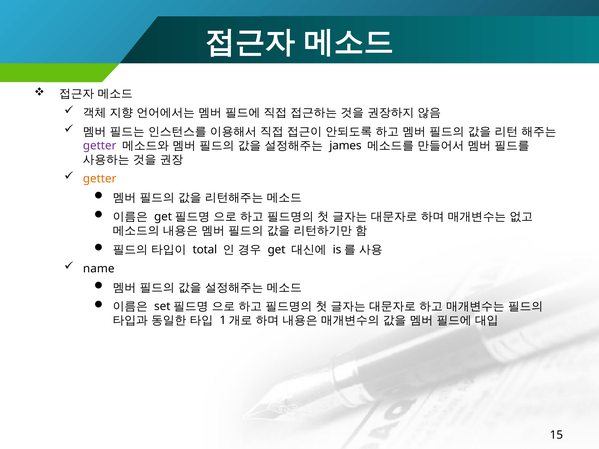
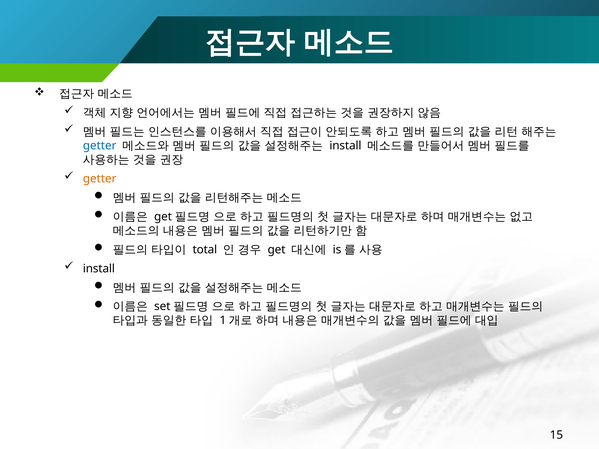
getter colour: purple -> blue (100, 146)
james: james -> install (345, 146)
name: name -> install (99, 269)
